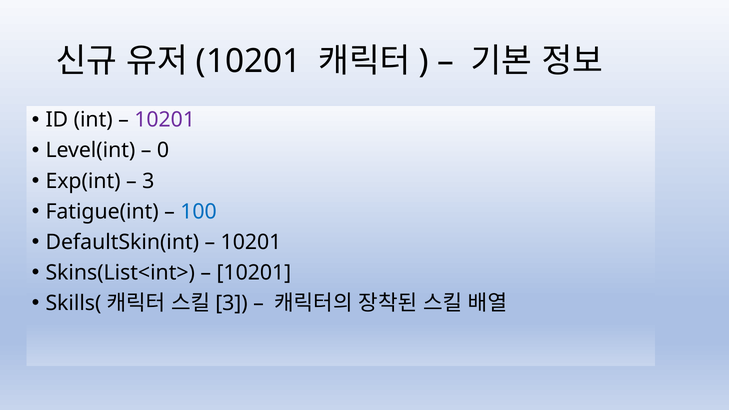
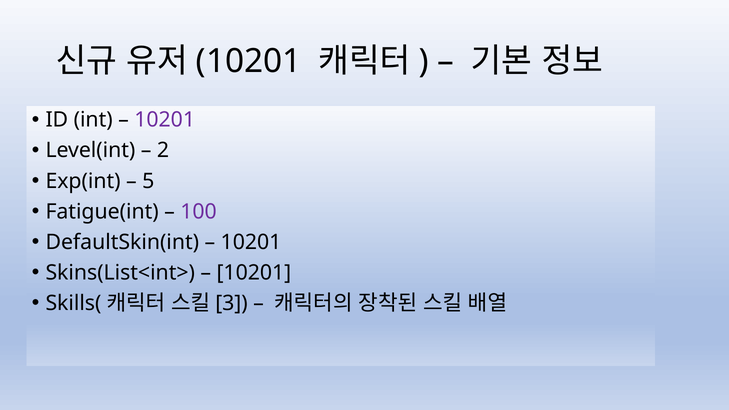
0: 0 -> 2 (163, 151)
3: 3 -> 5 (148, 181)
100 colour: blue -> purple (199, 212)
